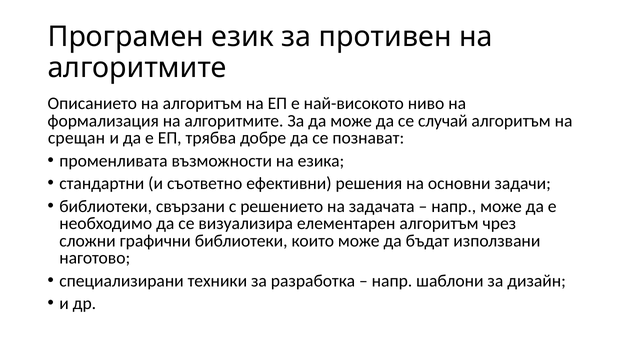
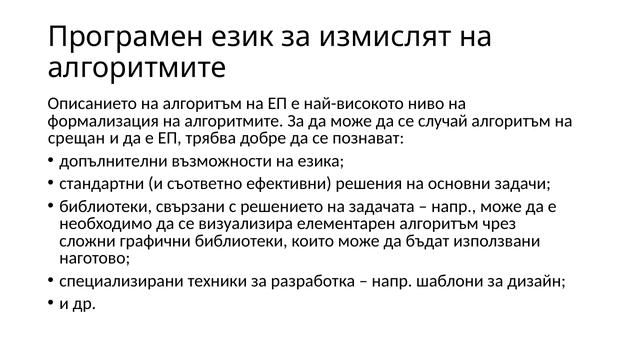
противен: противен -> измислят (385, 37)
променливата: променливата -> допълнителни (113, 161)
